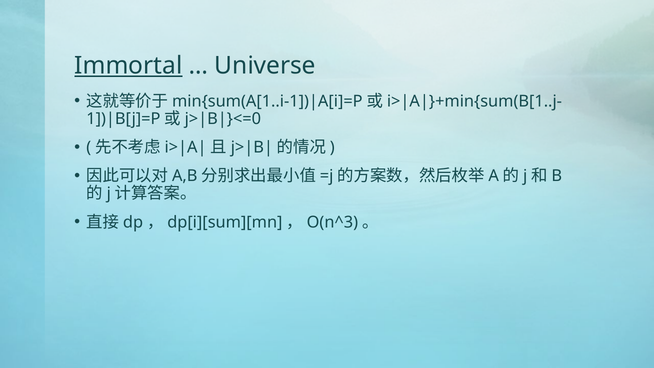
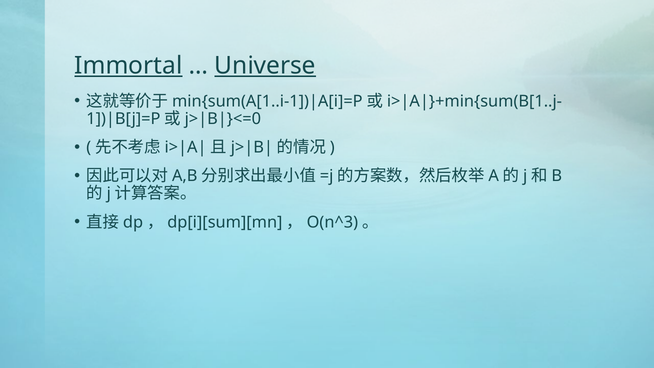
Universe underline: none -> present (265, 66)
